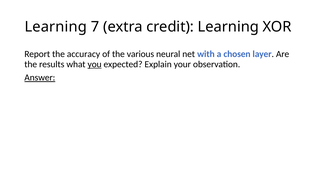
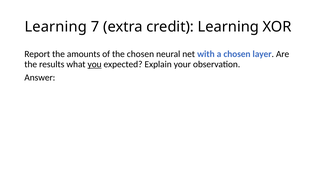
accuracy: accuracy -> amounts (84, 54)
the various: various -> chosen (140, 54)
Answer underline: present -> none (40, 78)
